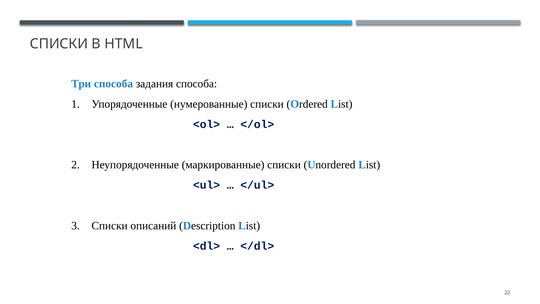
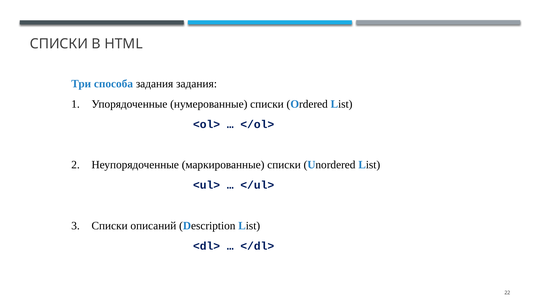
задания способа: способа -> задания (197, 84)
